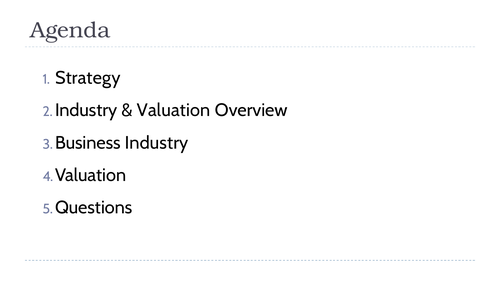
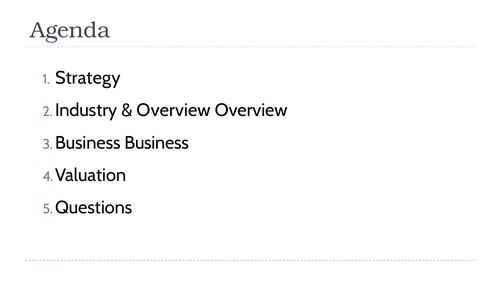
Valuation: Valuation -> Overview (174, 110)
Business Industry: Industry -> Business (157, 143)
